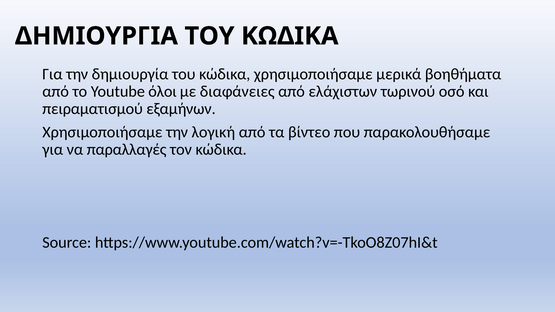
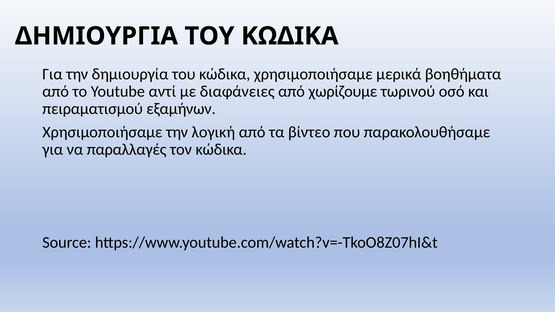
όλοι: όλοι -> αντί (162, 91)
ελάχιστων: ελάχιστων -> χωρίζουμε (343, 91)
